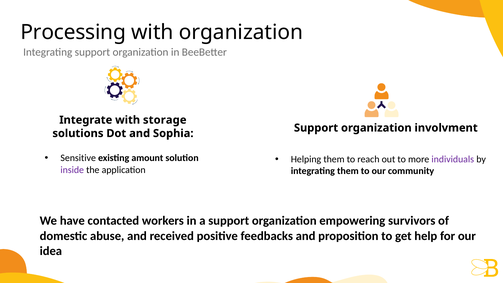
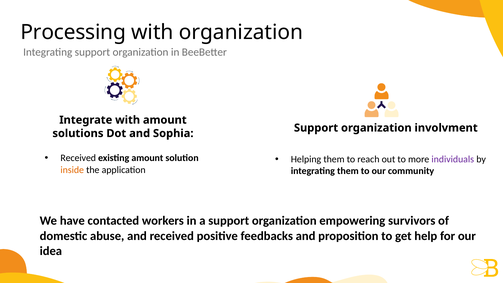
with storage: storage -> amount (165, 120)
Sensitive: Sensitive -> Received (78, 158)
inside colour: purple -> orange (72, 170)
